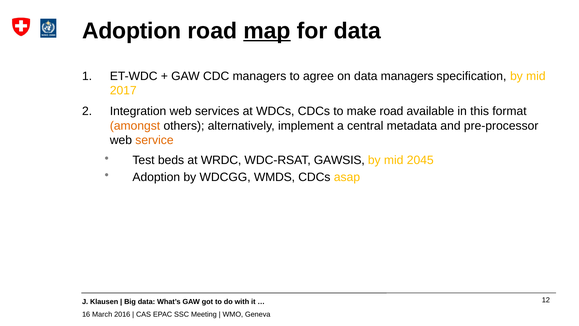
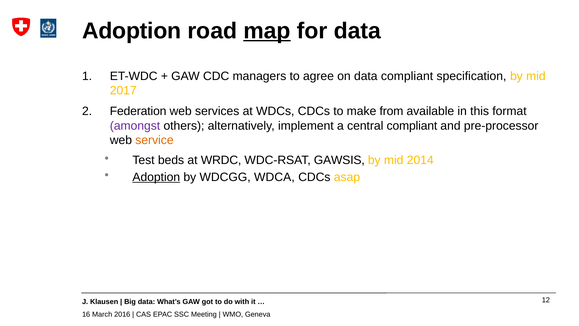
data managers: managers -> compliant (407, 76)
Integration: Integration -> Federation (138, 111)
make road: road -> from (391, 111)
amongst colour: orange -> purple (135, 126)
central metadata: metadata -> compliant (412, 126)
2045: 2045 -> 2014 (420, 160)
Adoption underline: none -> present (156, 177)
WMDS: WMDS -> WDCA (274, 177)
